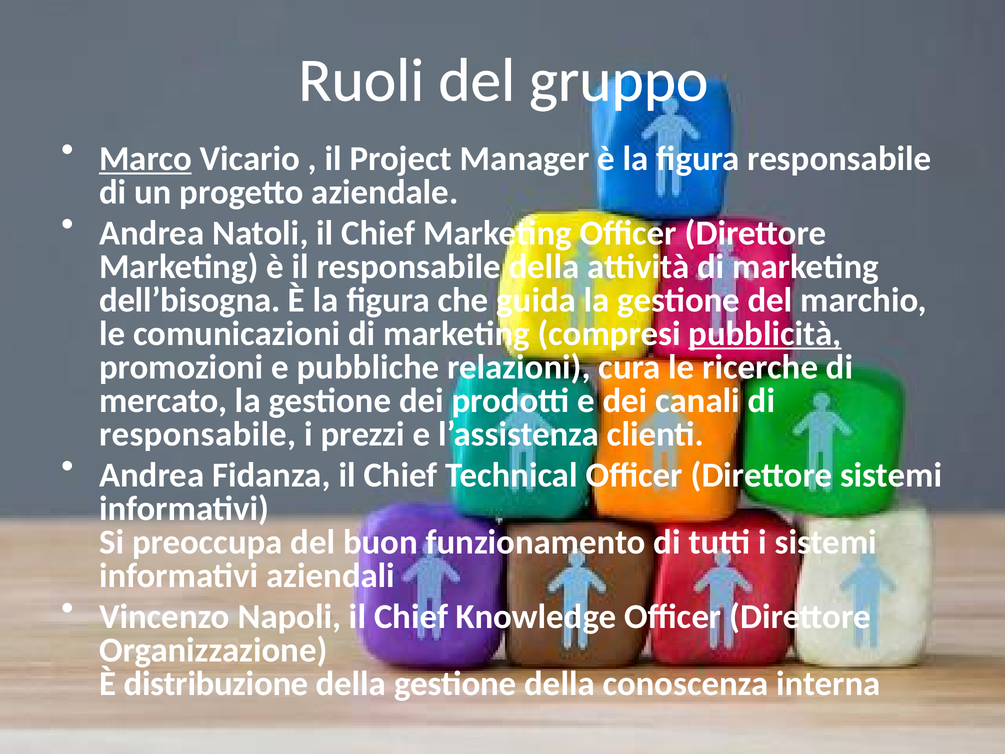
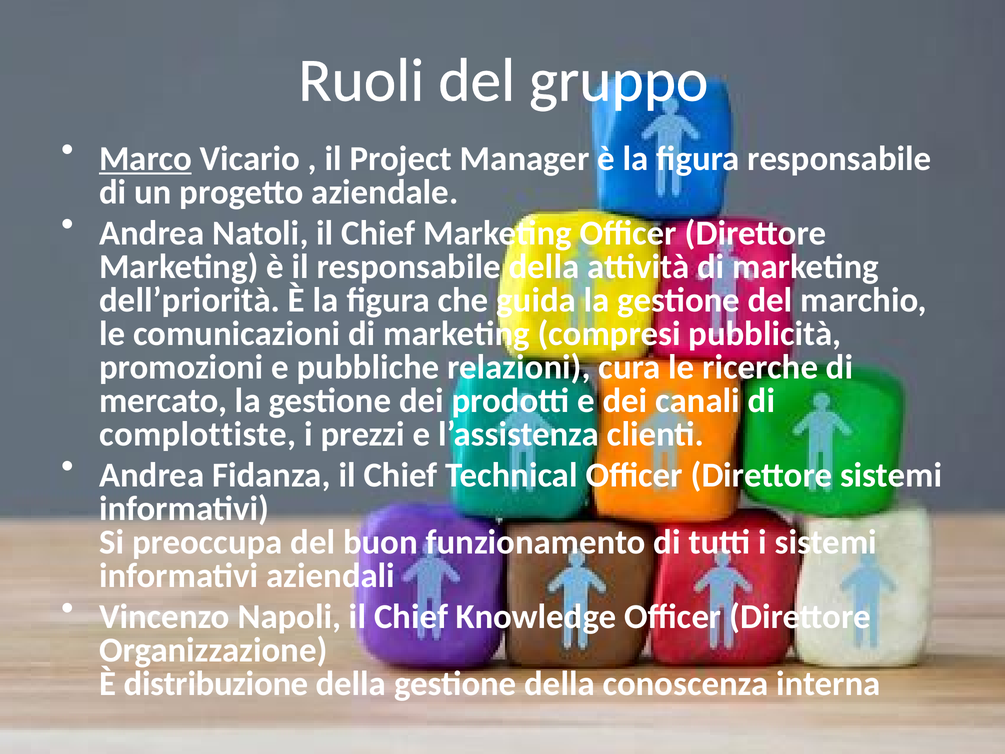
dell’bisogna: dell’bisogna -> dell’priorità (190, 300)
pubblicità underline: present -> none (765, 333)
responsabile: responsabile -> complottiste (198, 434)
